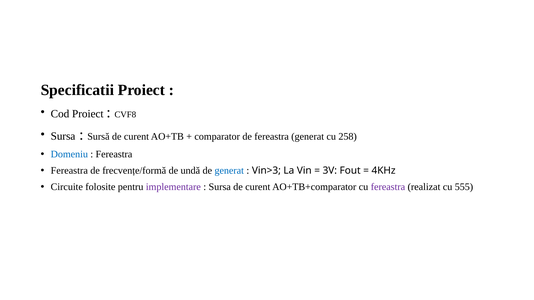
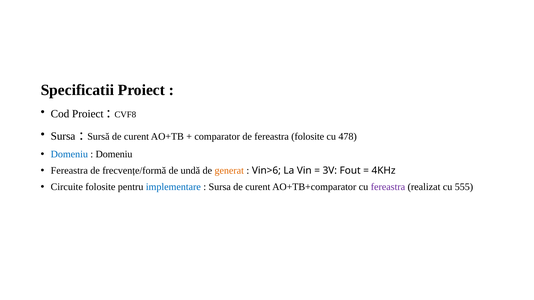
fereastra generat: generat -> folosite (308, 137)
258: 258 -> 478 (348, 137)
Fereastra: Fereastra -> Domeniu (114, 154)
generat colour: blue -> orange (229, 171)
Vin>3: Vin>3 -> Vin>6 (266, 171)
implementare colour: purple -> blue (173, 187)
